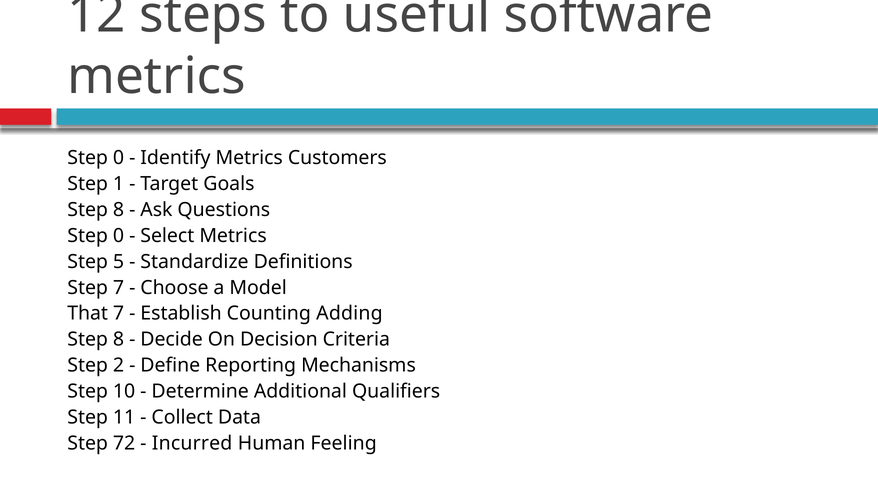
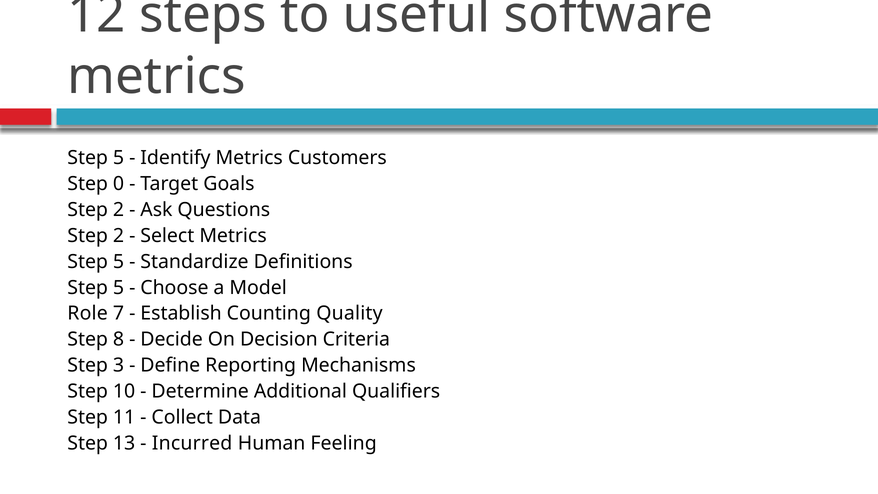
0: 0 -> 5 (119, 158)
1: 1 -> 0 (119, 184)
8: 8 -> 2 (119, 210)
0: 0 -> 2 (119, 236)
7: 7 -> 5 (119, 288)
That: That -> Role (88, 313)
Adding: Adding -> Quality (349, 313)
2: 2 -> 3 (119, 365)
72: 72 -> 13 (124, 443)
